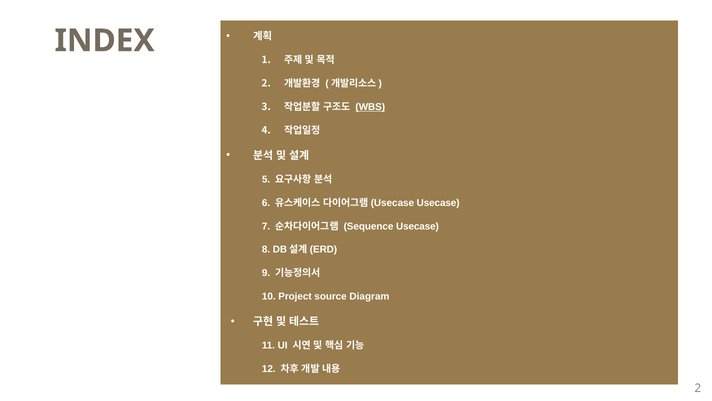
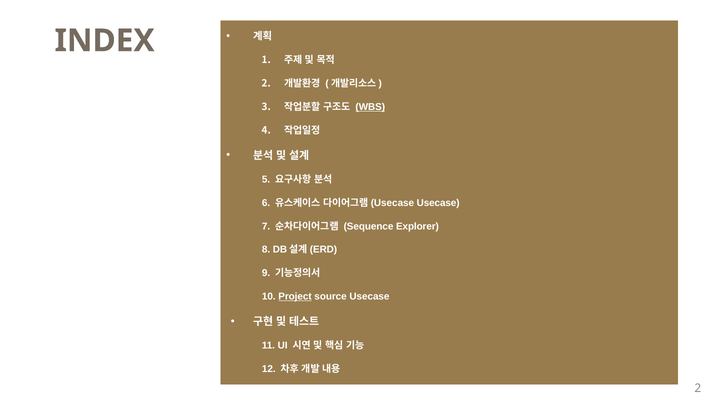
Sequence Usecase: Usecase -> Explorer (417, 226)
Project underline: none -> present (295, 296)
source Diagram: Diagram -> Usecase (369, 296)
